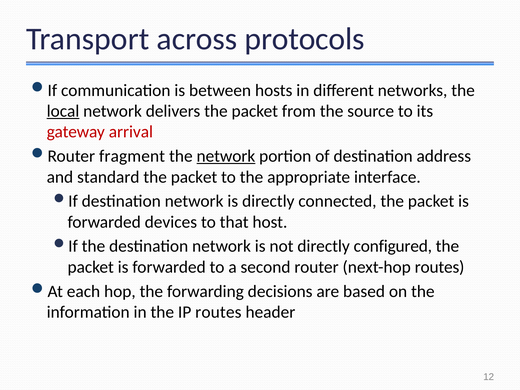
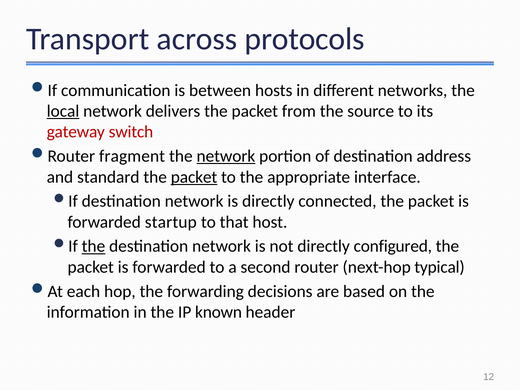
arrival: arrival -> switch (131, 132)
packet underline: none -> present (194, 177)
devices: devices -> startup (171, 222)
the underline: none -> present (93, 246)
next-hop routes: routes -> typical (440, 267)
IP routes: routes -> known (219, 312)
